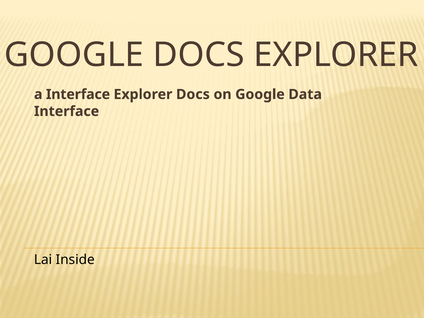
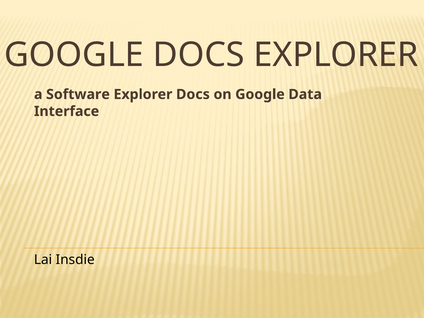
a Interface: Interface -> Software (78, 94)
Inside: Inside -> Insdie (75, 260)
